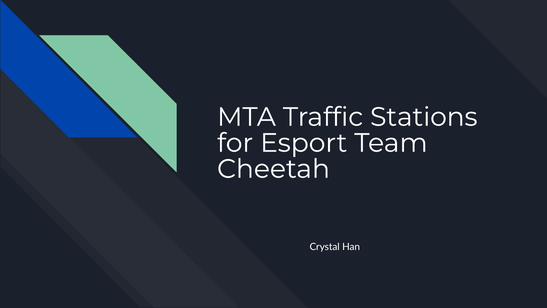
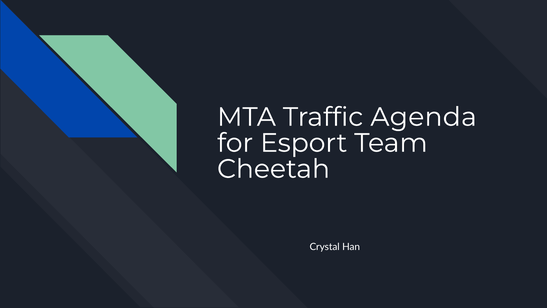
Stations: Stations -> Agenda (424, 117)
